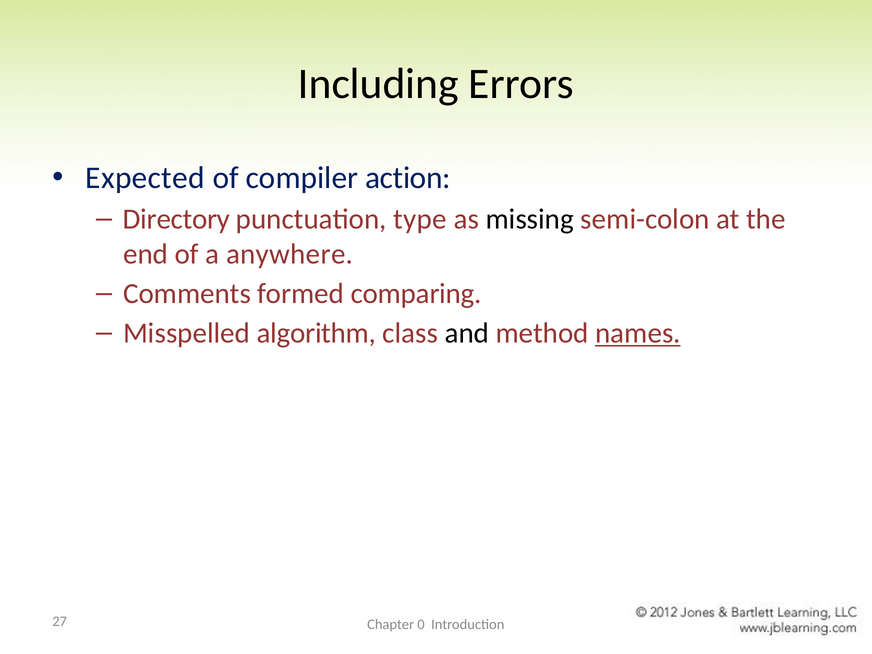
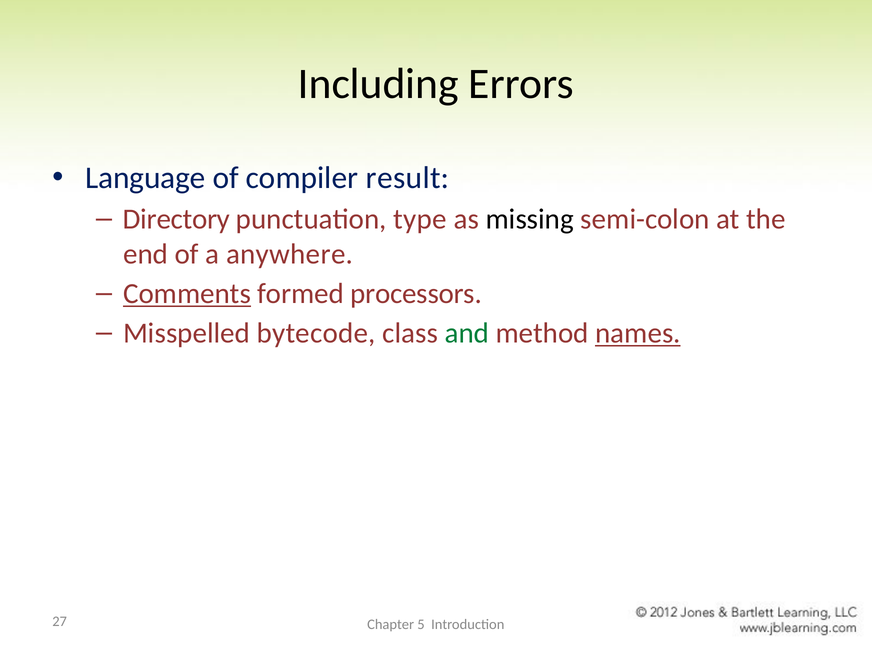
Expected: Expected -> Language (145, 178)
action: action -> result (408, 178)
Comments underline: none -> present (187, 294)
comparing: comparing -> processors (416, 294)
algorithm: algorithm -> bytecode (316, 333)
and colour: black -> green (467, 333)
0: 0 -> 5 (421, 624)
